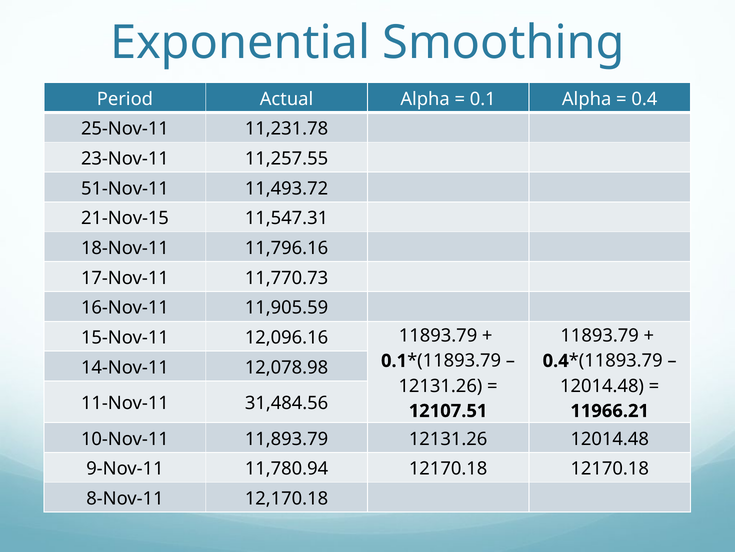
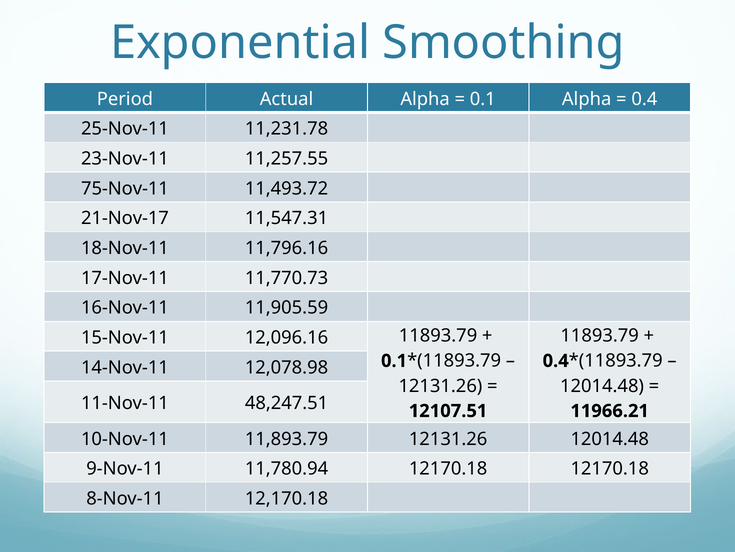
51-Nov-11: 51-Nov-11 -> 75-Nov-11 (125, 188)
21-Nov-15: 21-Nov-15 -> 21-Nov-17 (125, 218)
31,484.56: 31,484.56 -> 48,247.51 (287, 403)
